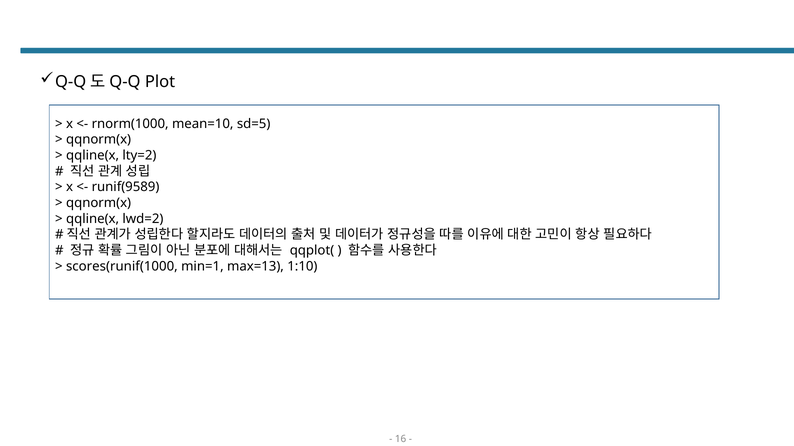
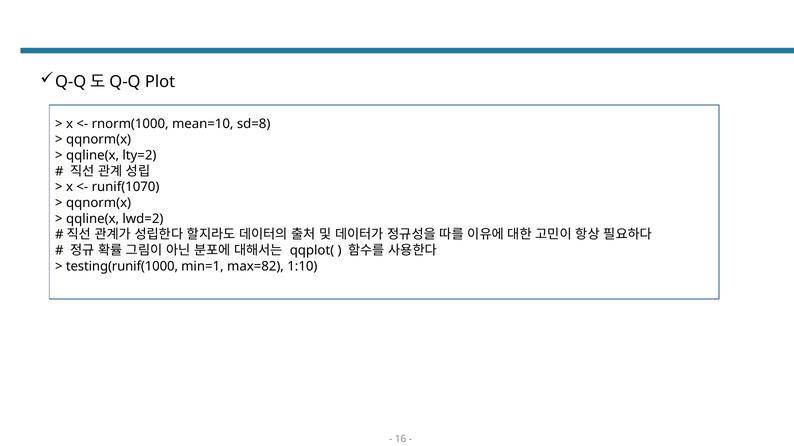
sd=5: sd=5 -> sd=8 (254, 124)
runif(9589: runif(9589 -> runif(1070 (125, 187)
scores(runif(1000: scores(runif(1000 -> testing(runif(1000 (122, 267)
max=13: max=13 -> max=82 (255, 267)
